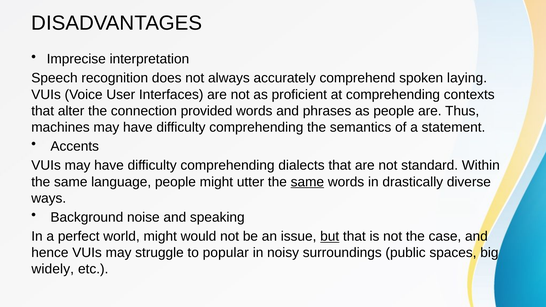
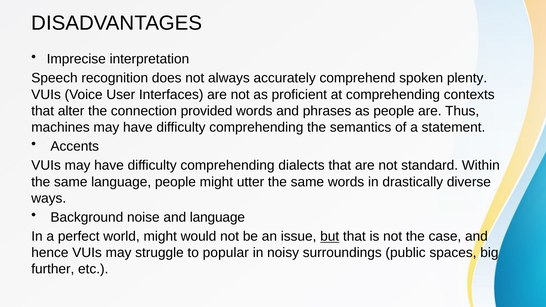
laying: laying -> plenty (467, 78)
same underline: present -> none (307, 182)
and speaking: speaking -> language (217, 217)
widely: widely -> further (53, 269)
